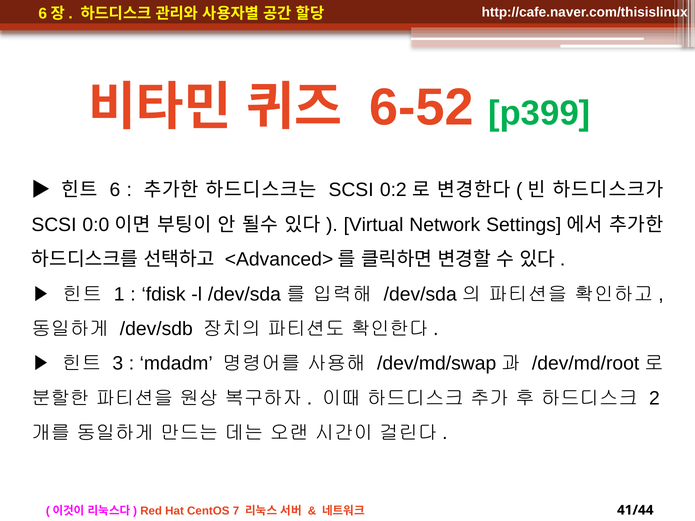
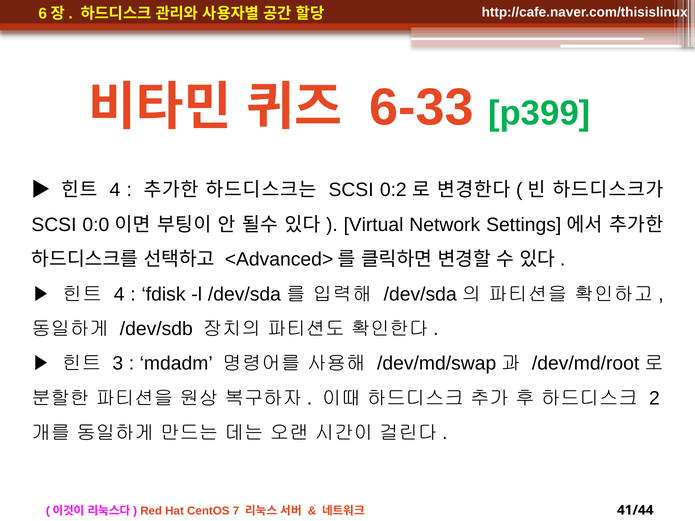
6-52: 6-52 -> 6-33 (422, 107)
6: 6 -> 4 (115, 190)
1: 1 -> 4 (119, 294)
